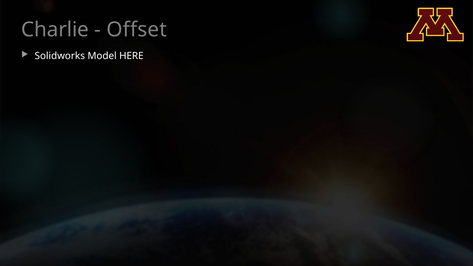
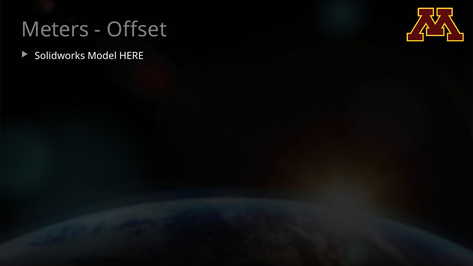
Charlie: Charlie -> Meters (55, 30)
